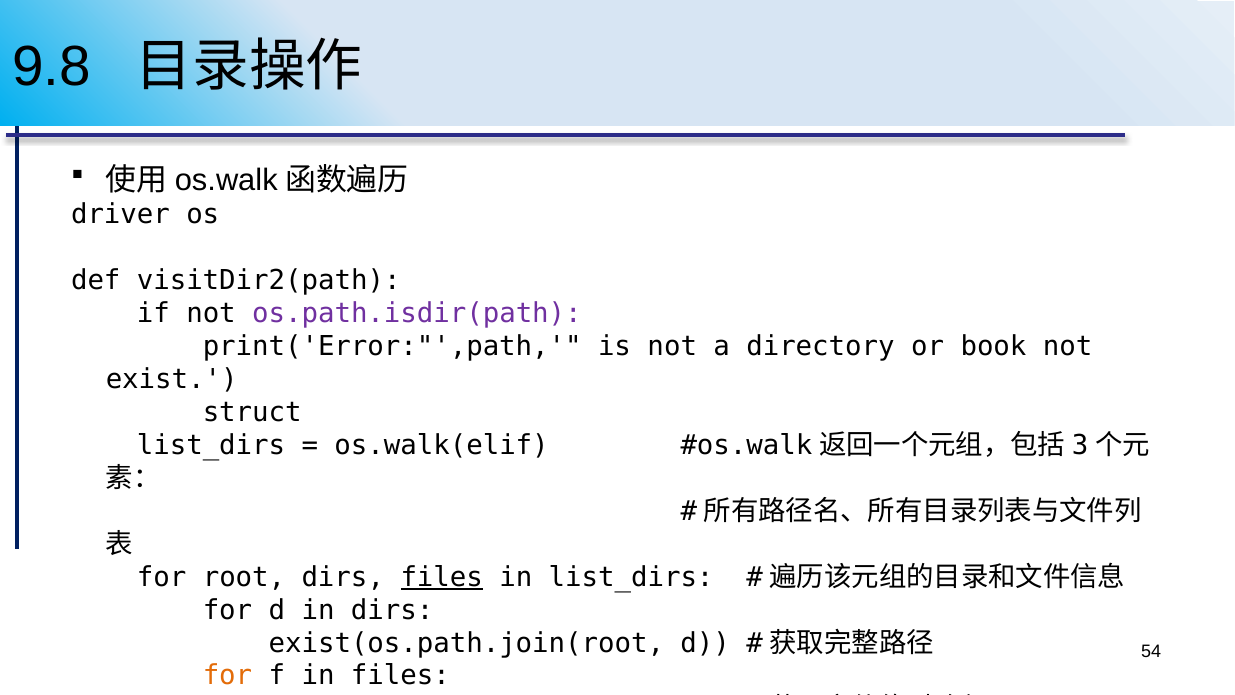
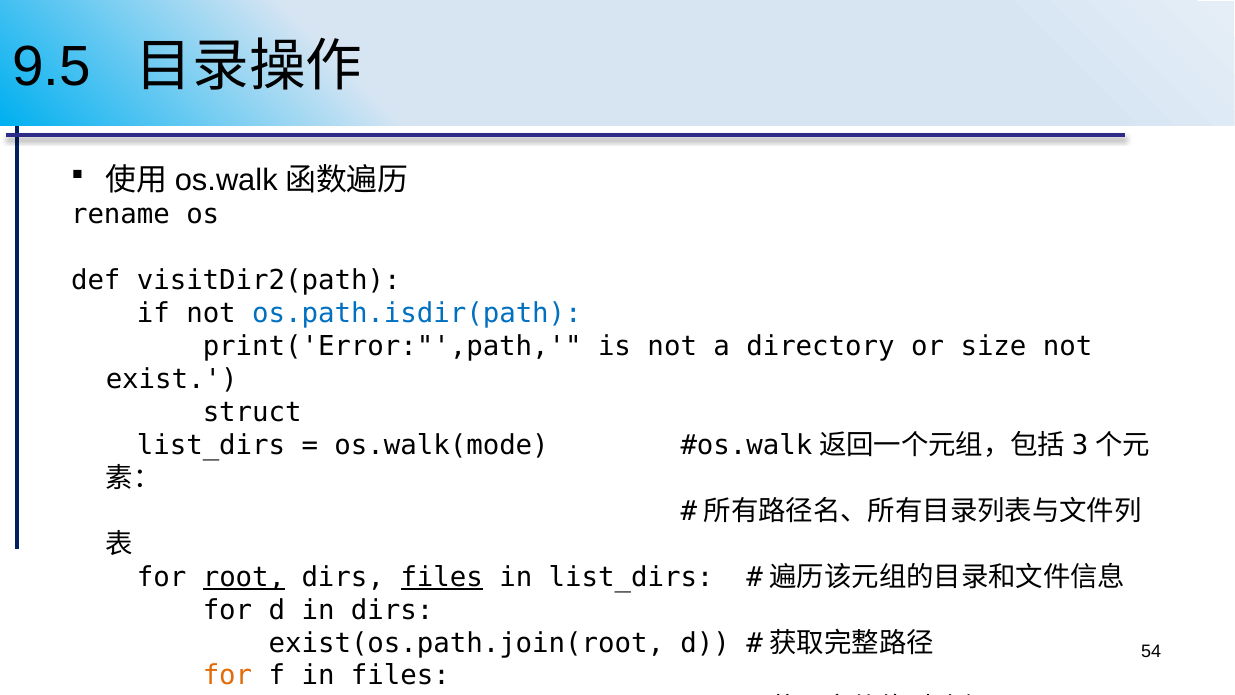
9.8: 9.8 -> 9.5 (51, 67)
driver: driver -> rename (120, 215)
os.path.isdir(path colour: purple -> blue (417, 314)
book: book -> size (994, 346)
os.walk(elif: os.walk(elif -> os.walk(mode (442, 445)
root underline: none -> present (244, 577)
